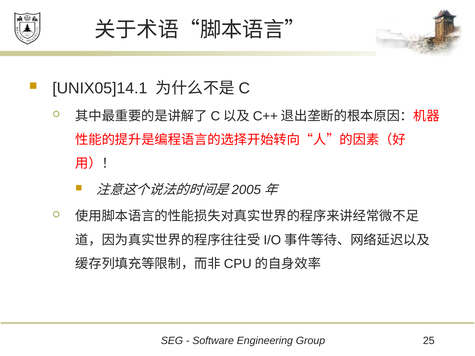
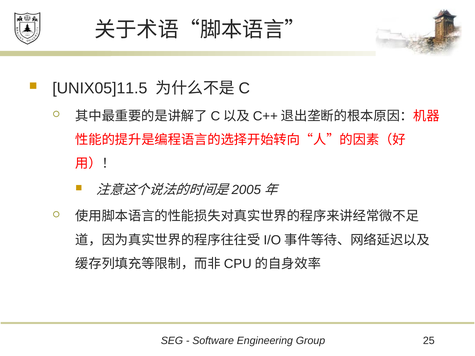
UNIX05]14.1: UNIX05]14.1 -> UNIX05]11.5 (100, 88)
